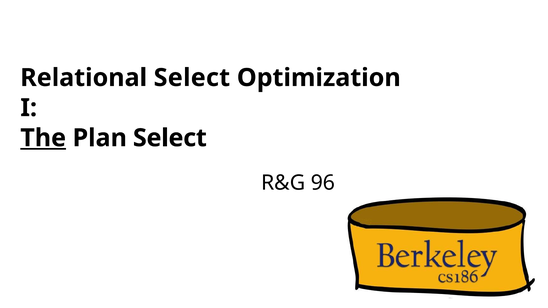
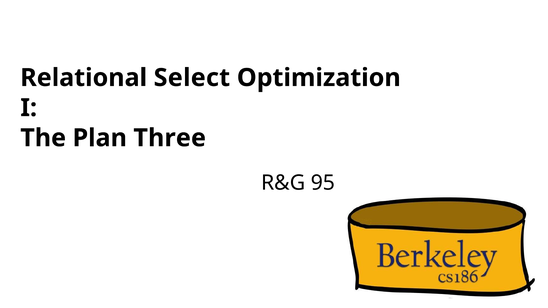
The underline: present -> none (43, 138)
Plan Select: Select -> Three (170, 138)
96: 96 -> 95 (323, 183)
